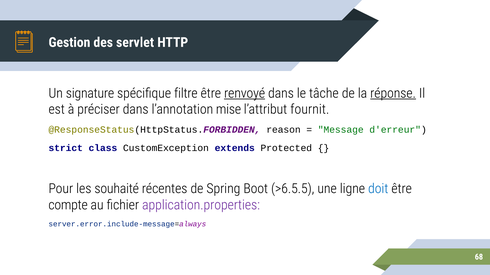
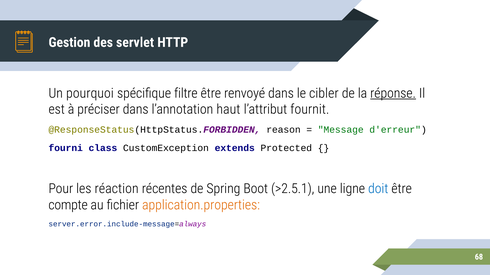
signature: signature -> pourquoi (90, 93)
renvoyé underline: present -> none (245, 93)
tâche: tâche -> cibler (324, 93)
mise: mise -> haut (228, 110)
strict: strict -> fourni (66, 148)
souhaité: souhaité -> réaction (117, 189)
>6.5.5: >6.5.5 -> >2.5.1 (293, 189)
application.properties colour: purple -> orange (201, 206)
